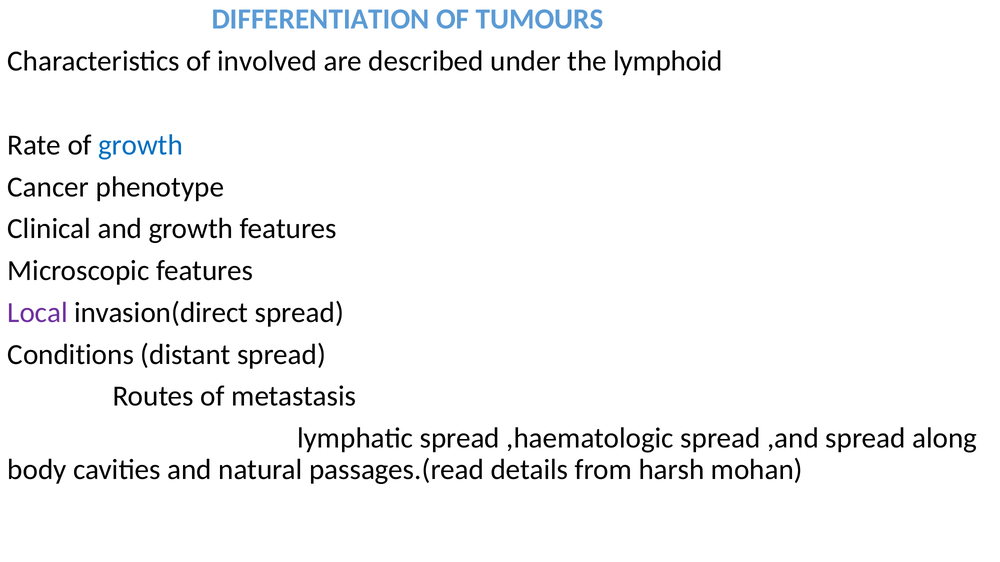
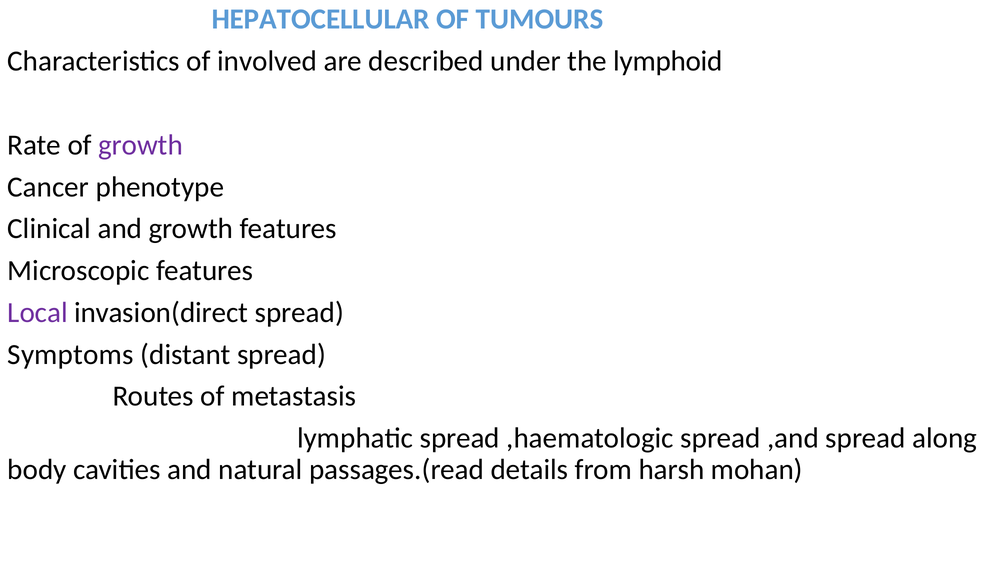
DIFFERENTIATION: DIFFERENTIATION -> HEPATOCELLULAR (321, 19)
growth colour: blue -> purple (141, 145)
Conditions: Conditions -> Symptoms (71, 355)
